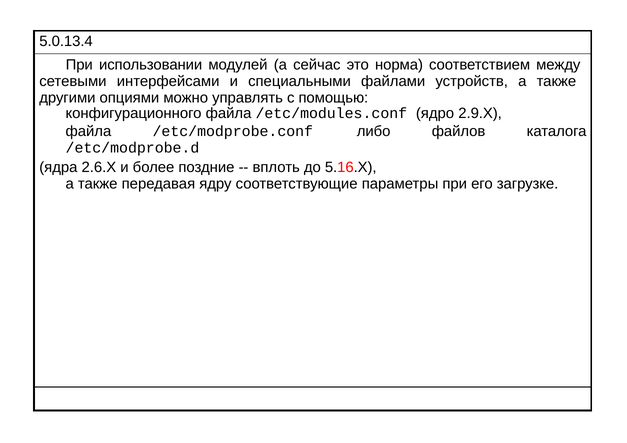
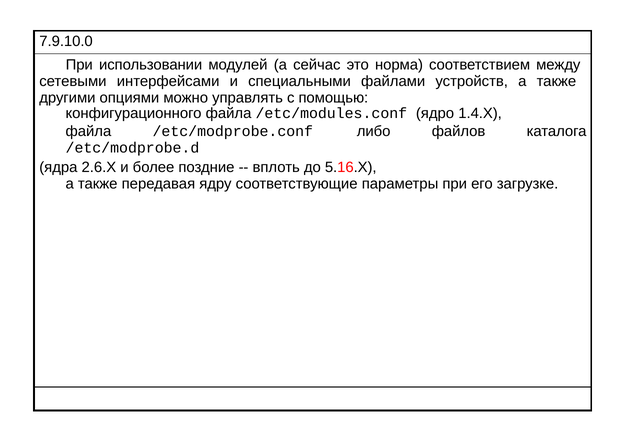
5.0.13.4: 5.0.13.4 -> 7.9.10.0 (66, 42)
2.9.X: 2.9.X -> 1.4.X (480, 113)
